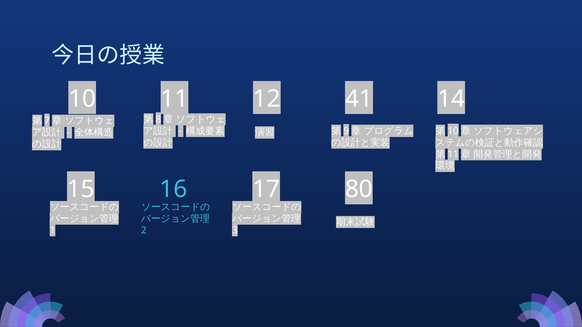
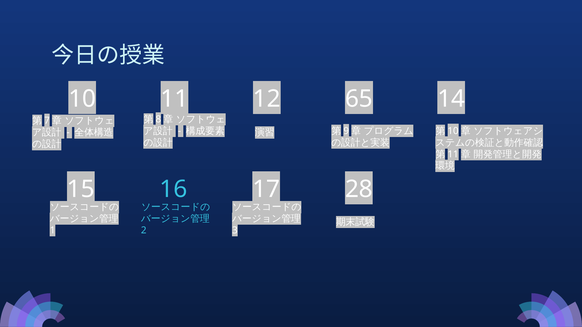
41: 41 -> 65 (359, 99)
80: 80 -> 28 (359, 189)
